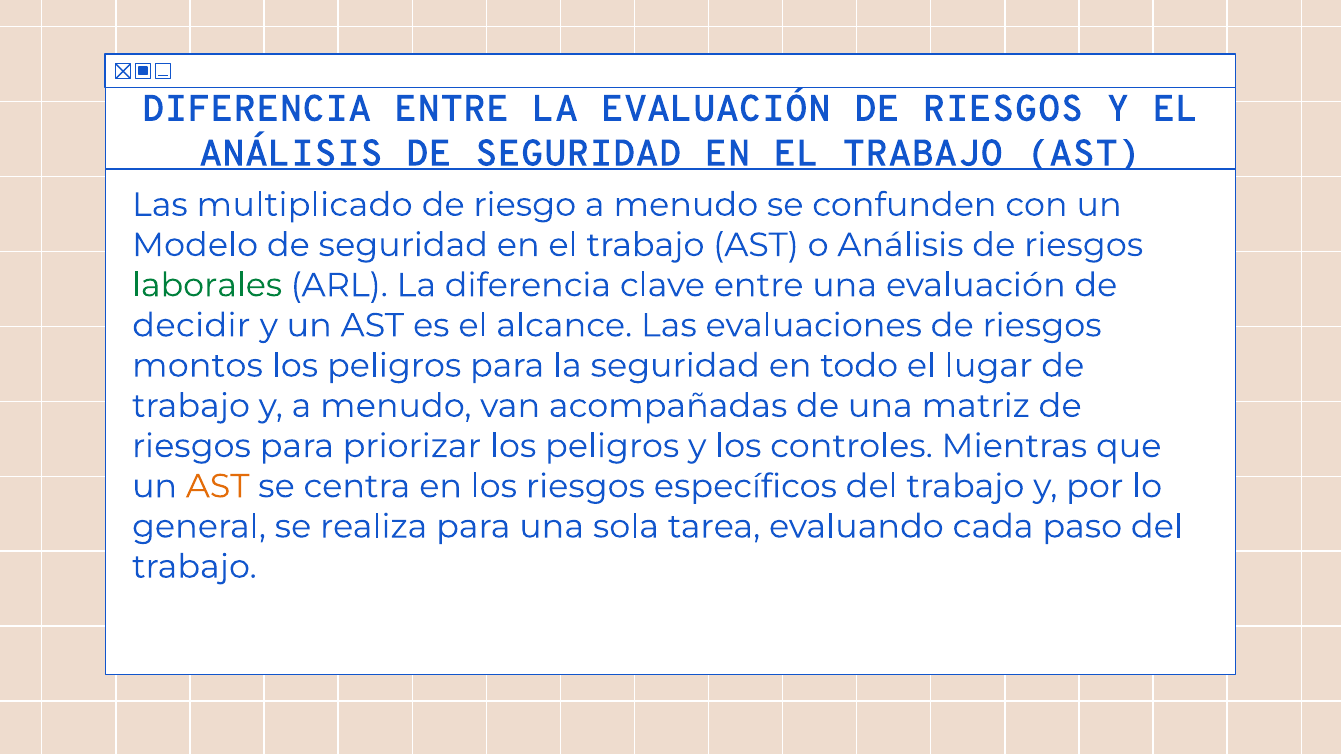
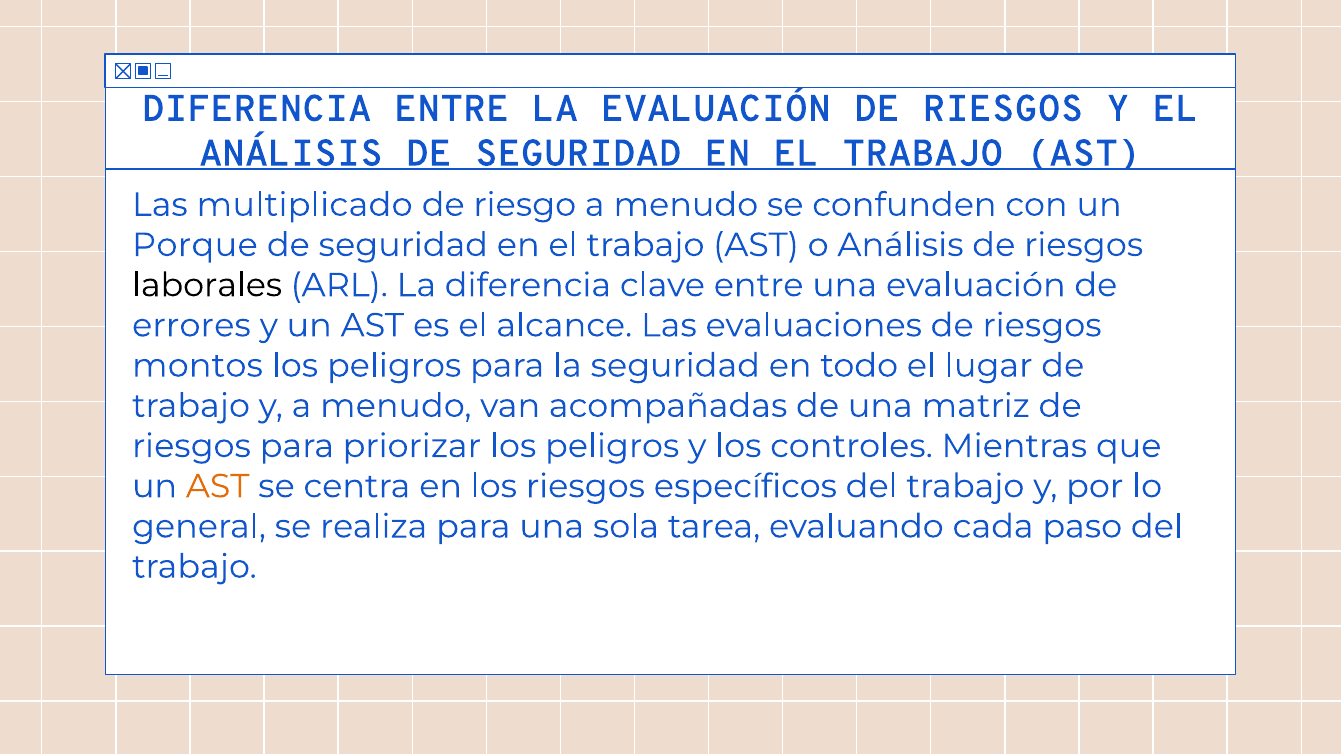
Modelo: Modelo -> Porque (195, 245)
laborales colour: green -> black (207, 285)
decidir: decidir -> errores (191, 326)
